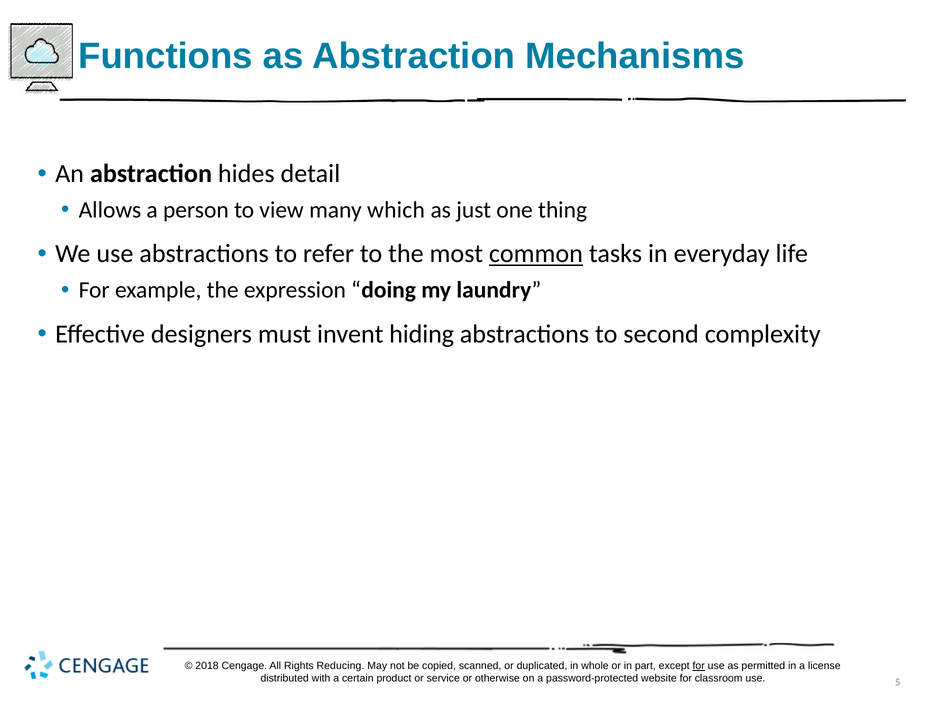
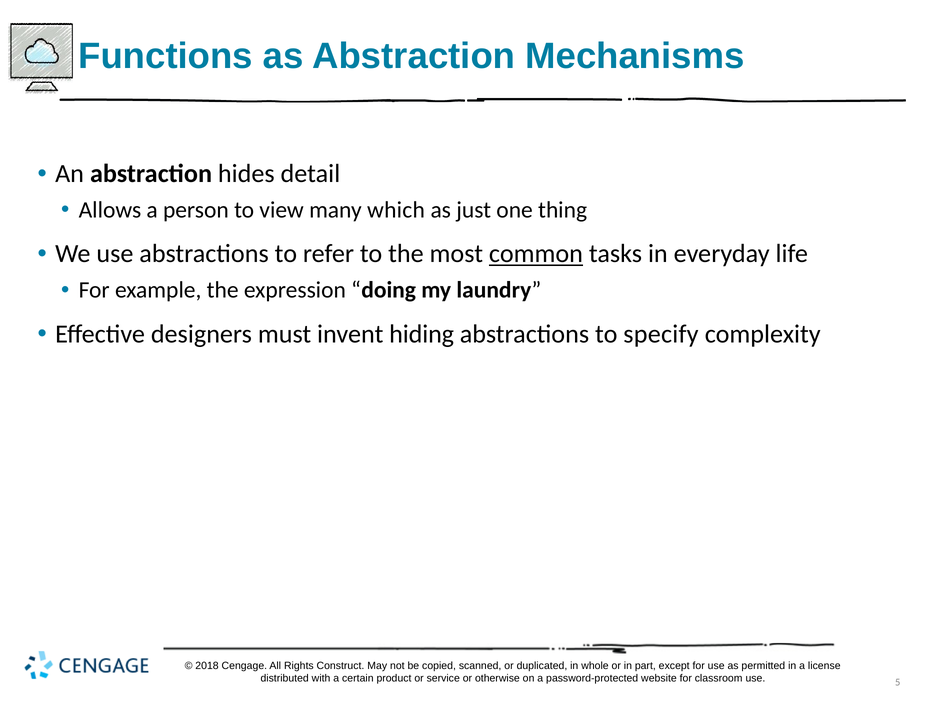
second: second -> specify (661, 334)
Reducing: Reducing -> Construct (340, 666)
for underline: present -> none (699, 666)
